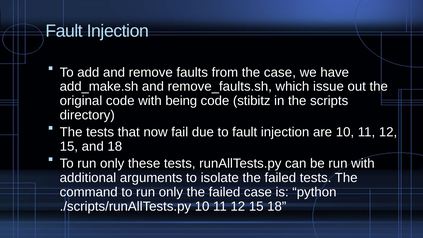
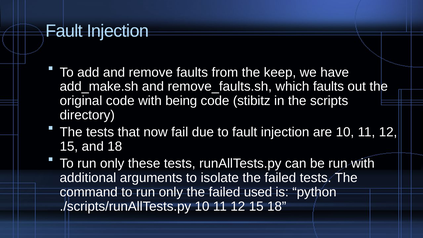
the case: case -> keep (280, 72)
which issue: issue -> faults (328, 87)
failed case: case -> used (258, 192)
